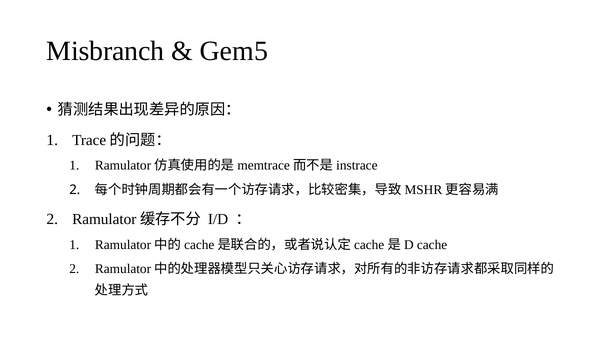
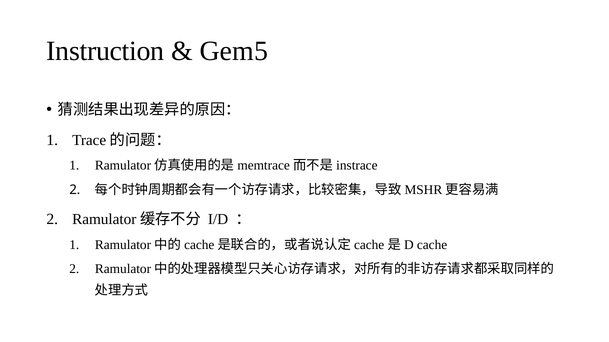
Misbranch: Misbranch -> Instruction (105, 51)
